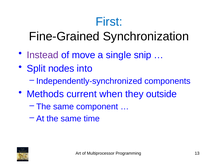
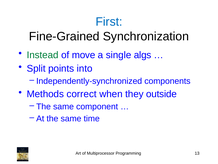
Instead colour: purple -> green (43, 55)
snip: snip -> algs (143, 55)
nodes: nodes -> points (61, 68)
current: current -> correct (82, 94)
